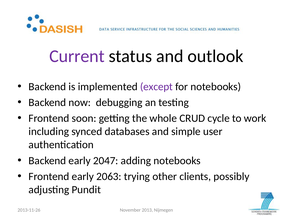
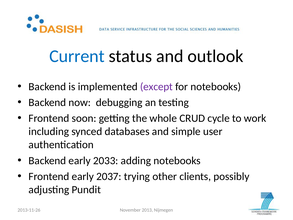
Current colour: purple -> blue (77, 56)
2047: 2047 -> 2033 (106, 160)
2063: 2063 -> 2037 (109, 176)
